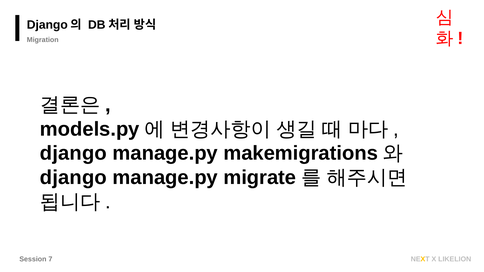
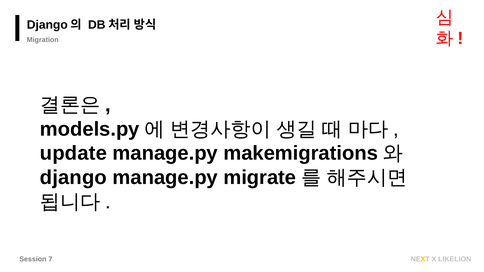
django: django -> update (73, 153)
